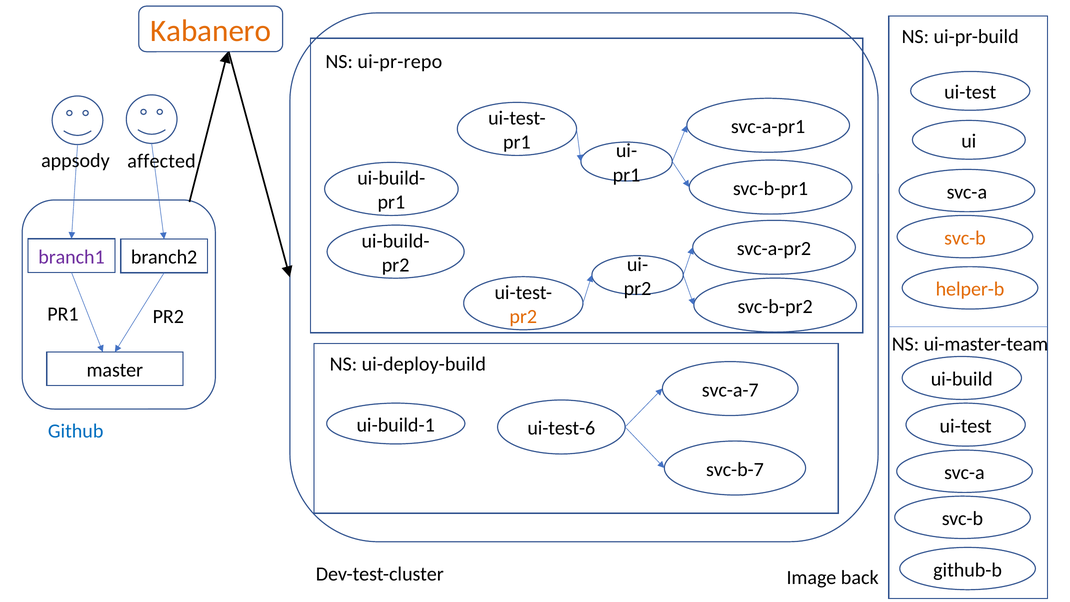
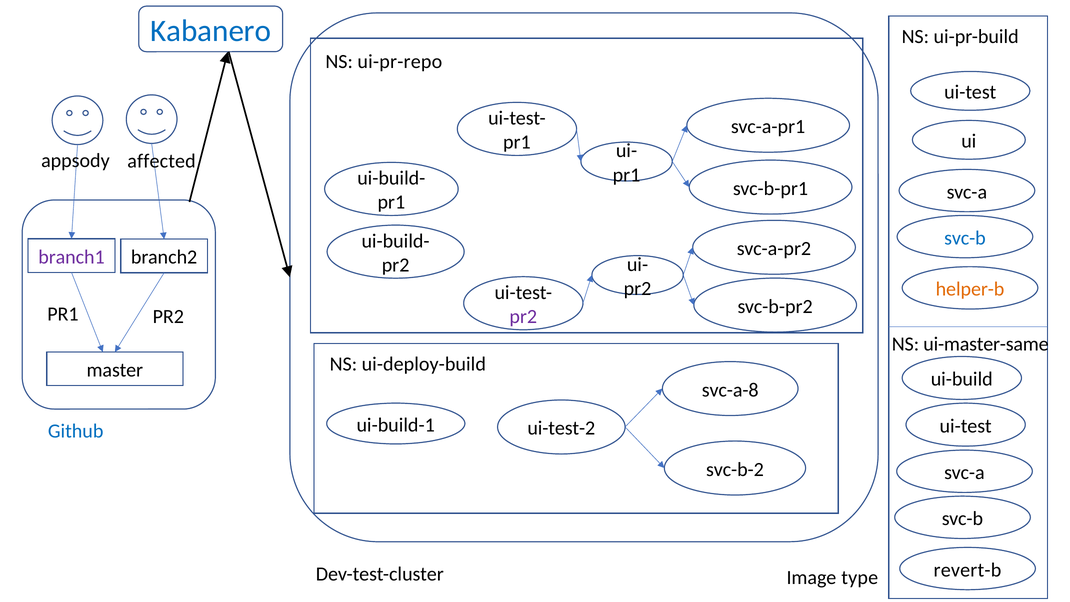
Kabanero colour: orange -> blue (211, 31)
svc-b colour: orange -> blue (965, 238)
pr2 colour: orange -> purple (523, 317)
ui-master-team: ui-master-team -> ui-master-same (986, 344)
svc-a-7: svc-a-7 -> svc-a-8 (730, 390)
ui-test-6: ui-test-6 -> ui-test-2 (561, 428)
svc-b-7: svc-b-7 -> svc-b-2 (735, 469)
github-b: github-b -> revert-b (967, 570)
back: back -> type (860, 577)
